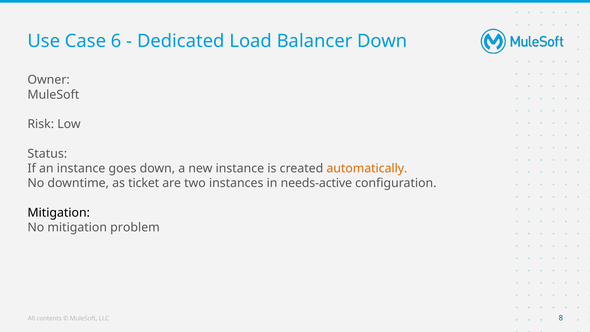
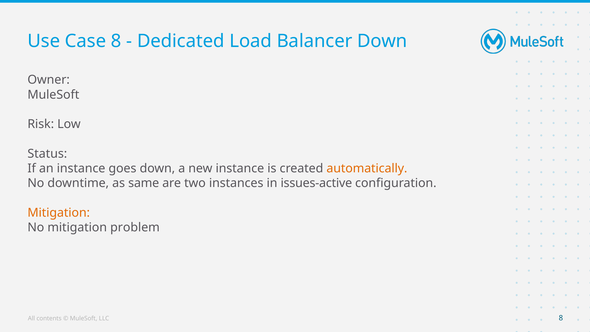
Case 6: 6 -> 8 (116, 41)
ticket: ticket -> same (144, 183)
needs-active: needs-active -> issues-active (316, 183)
Mitigation colour: black -> orange (59, 213)
